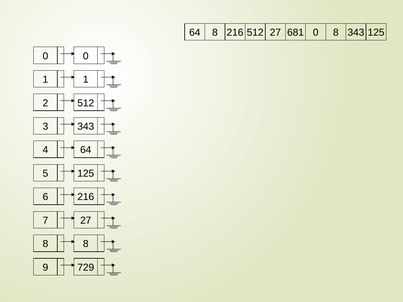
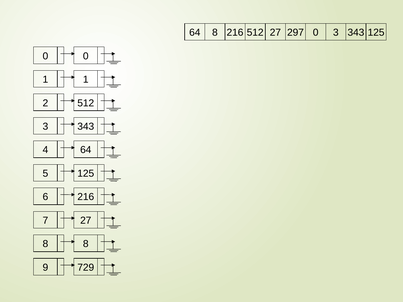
681: 681 -> 297 (295, 33)
0 8: 8 -> 3 (336, 33)
